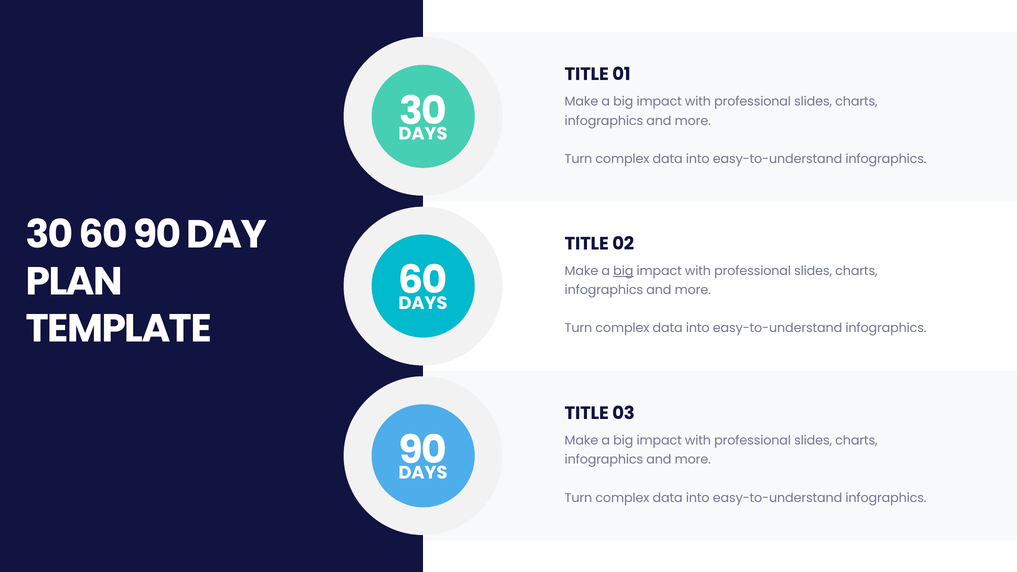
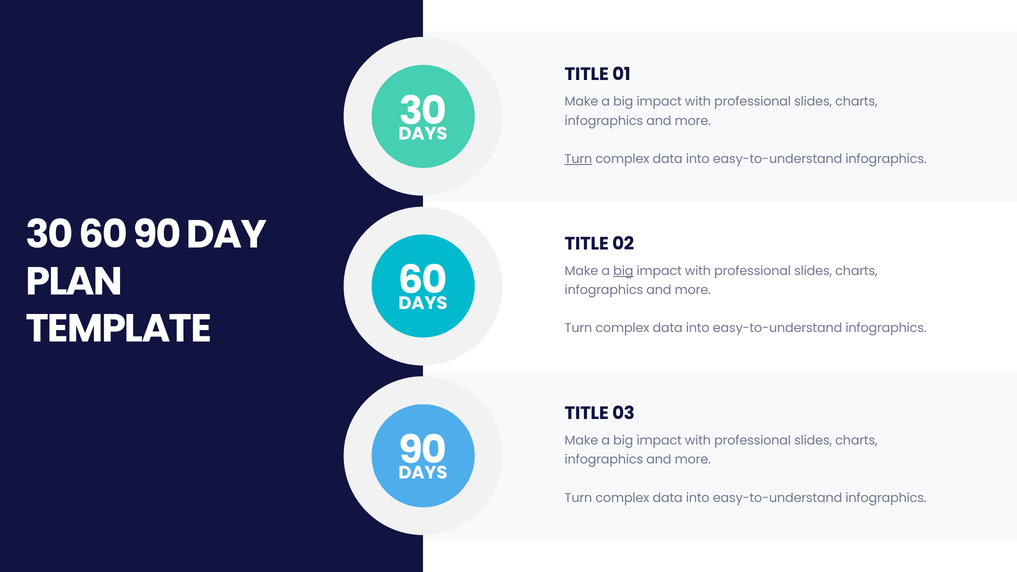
Turn underline: none -> present (578, 159)
